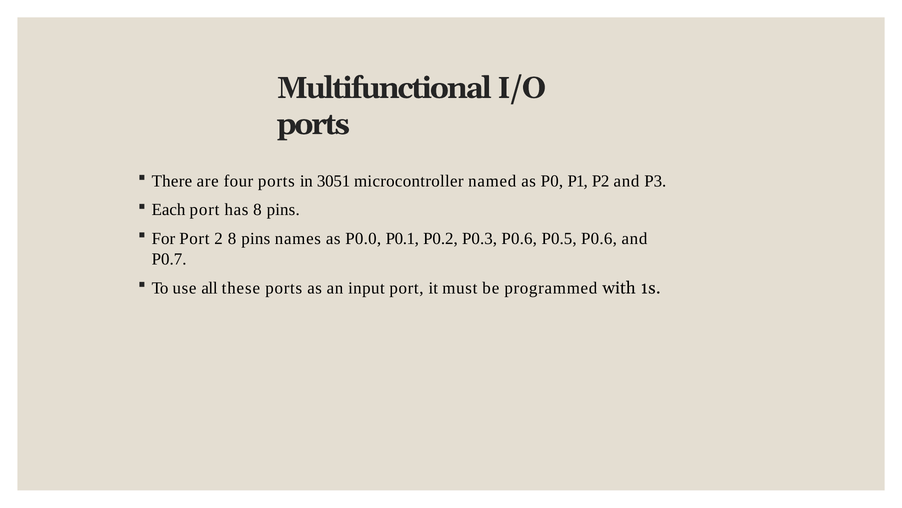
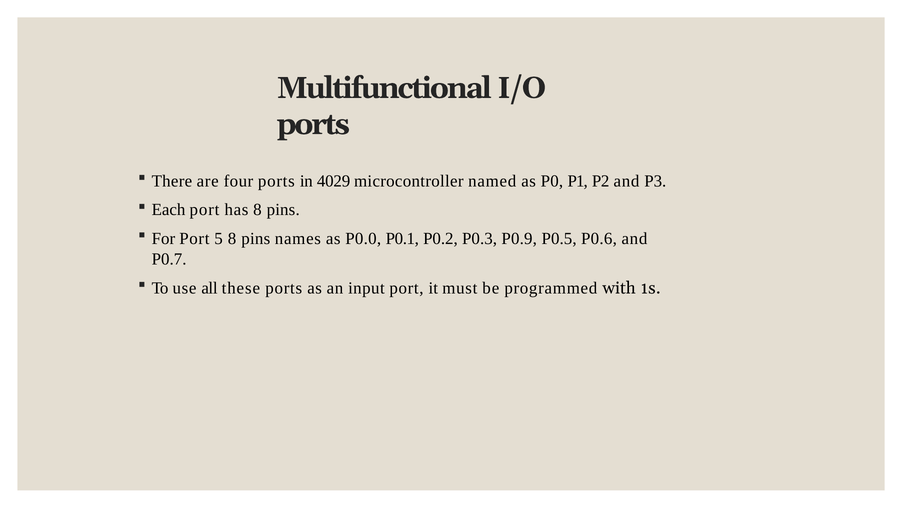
3051: 3051 -> 4029 (334, 181)
2: 2 -> 5 (219, 238)
P0.3 P0.6: P0.6 -> P0.9 (519, 238)
